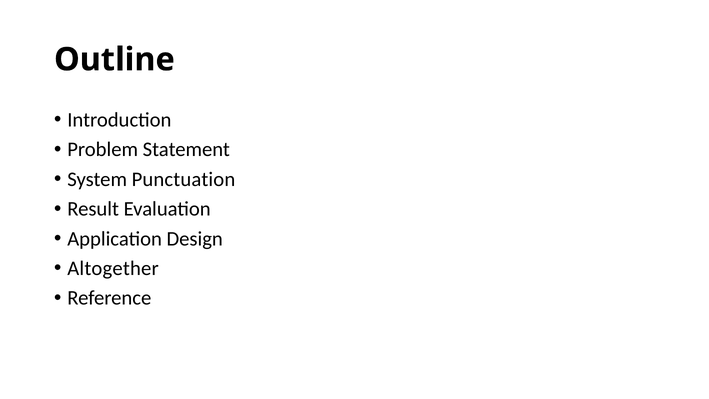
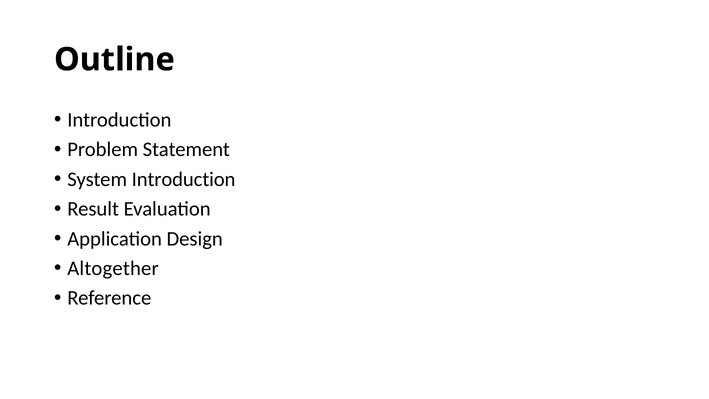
System Punctuation: Punctuation -> Introduction (184, 179)
